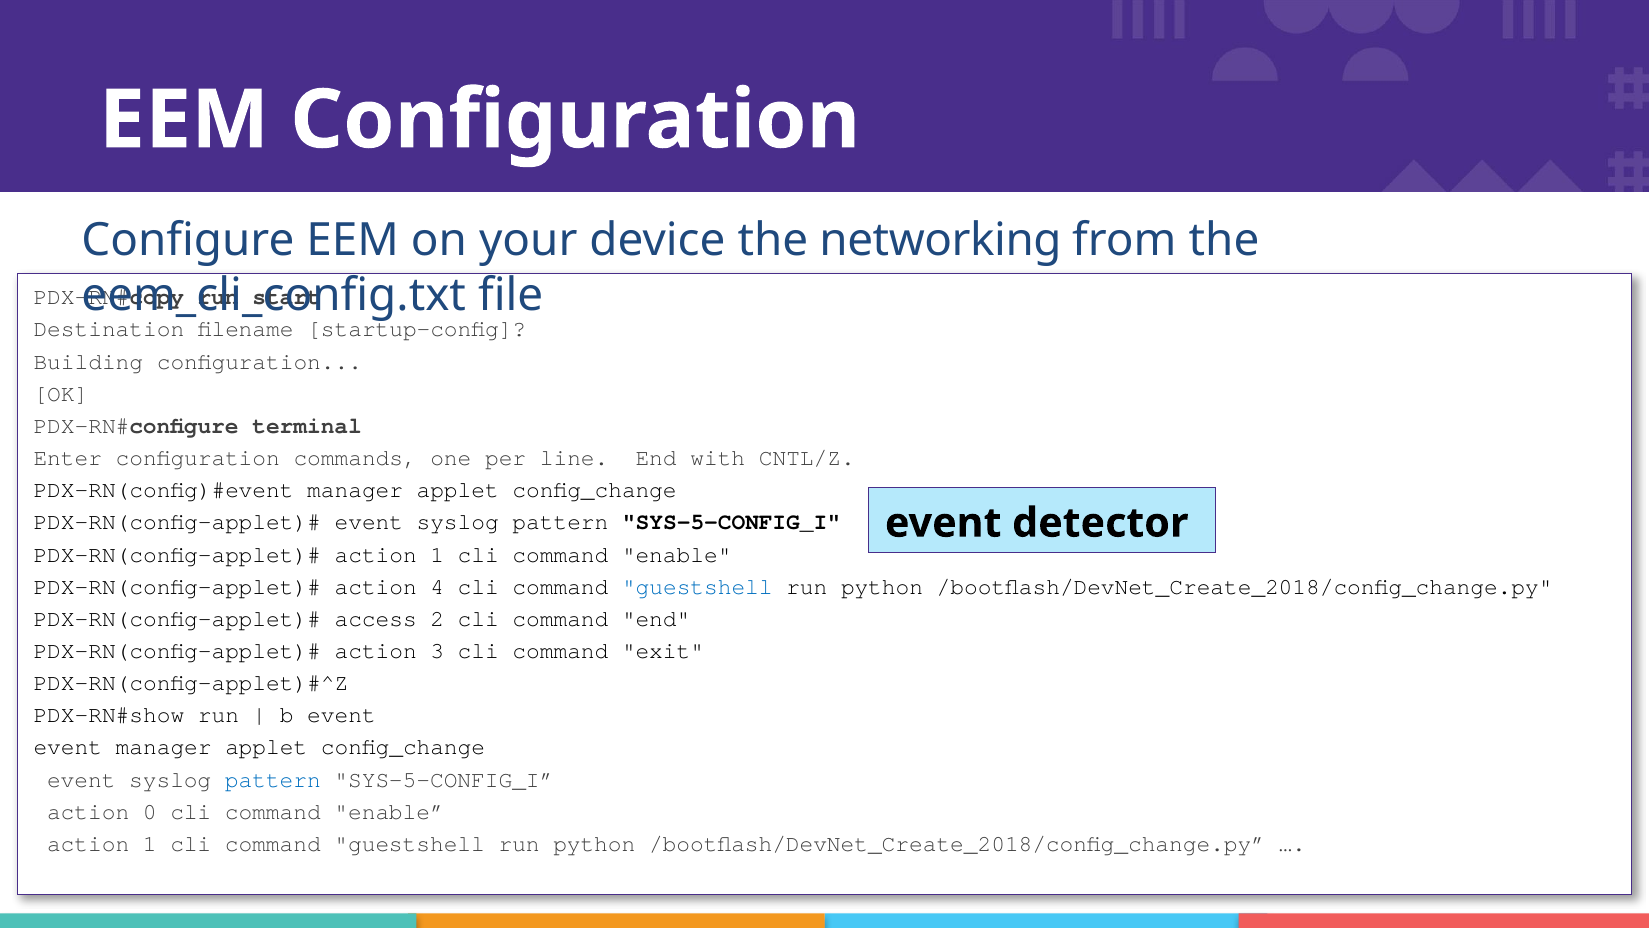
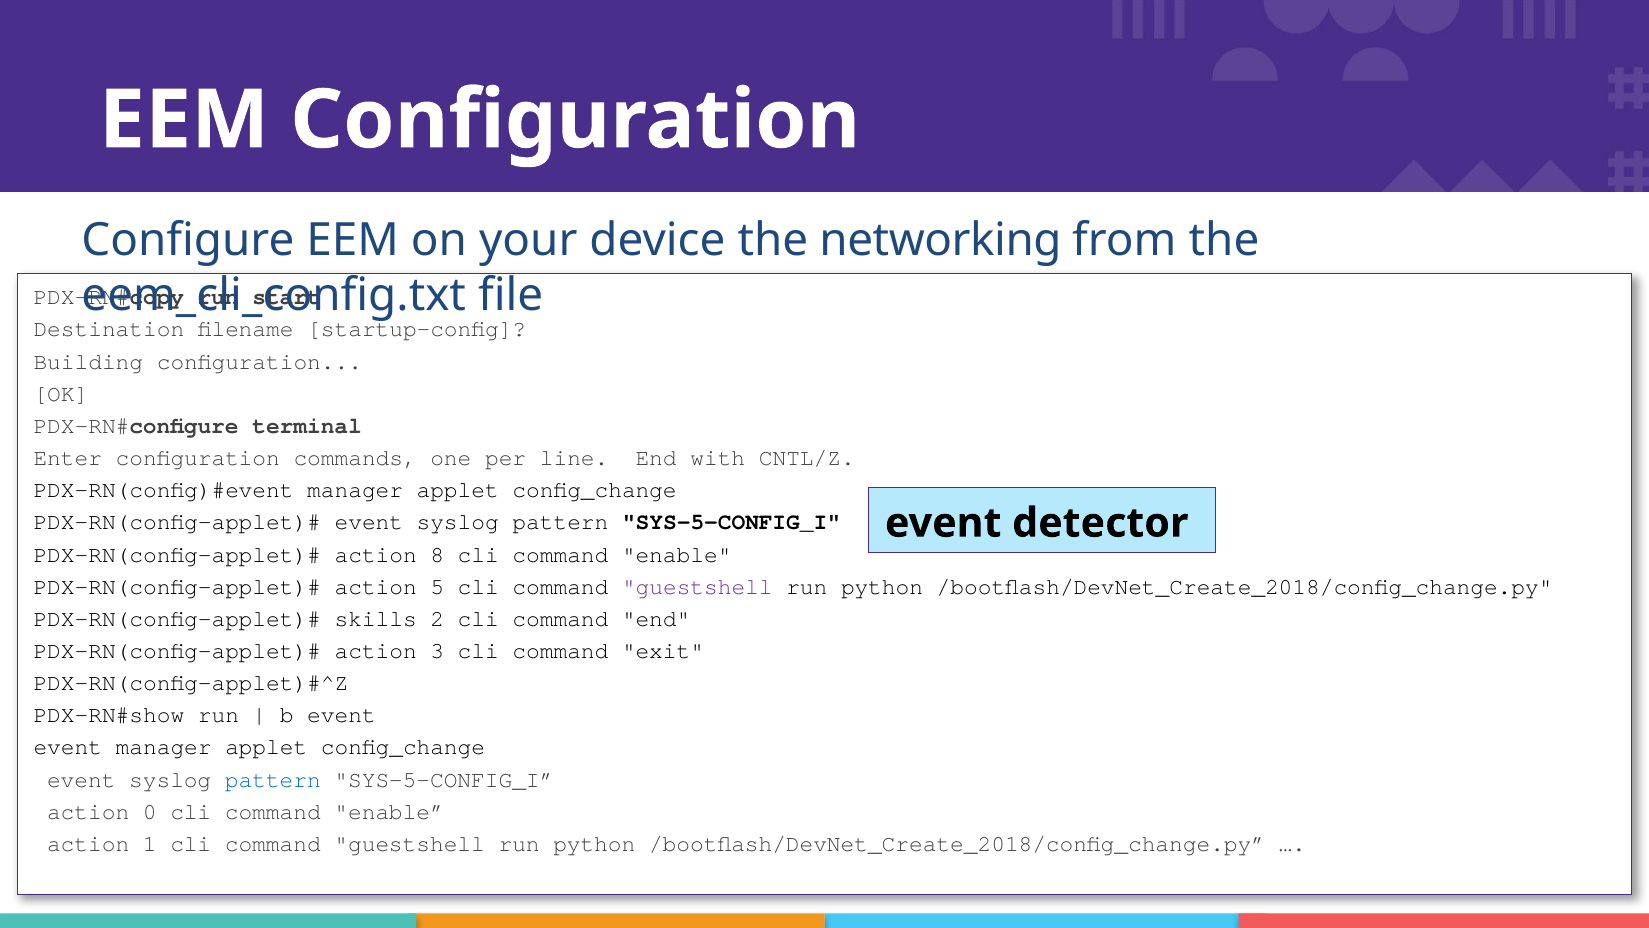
1: 1 -> 8 (437, 554)
4: 4 -> 5 (437, 586)
guestshell colour: blue -> purple (697, 586)
access: access -> skills (376, 618)
